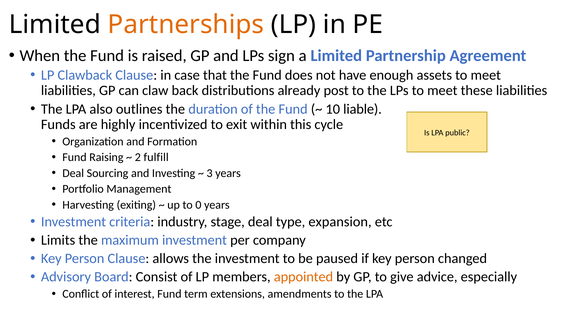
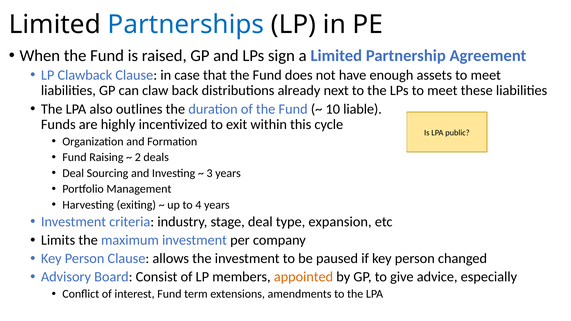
Partnerships colour: orange -> blue (186, 24)
post: post -> next (336, 91)
fulfill: fulfill -> deals (156, 157)
0: 0 -> 4 (198, 205)
